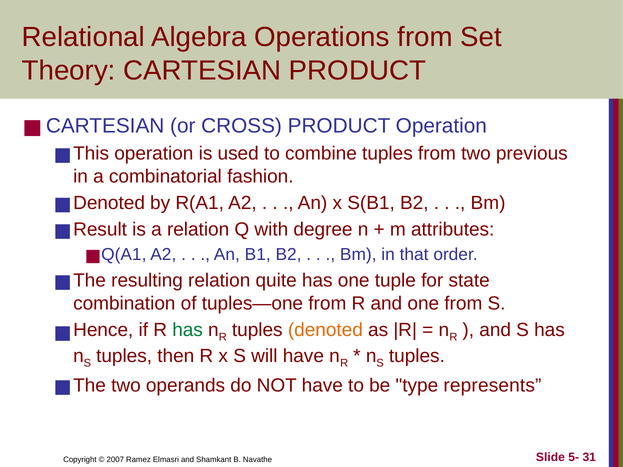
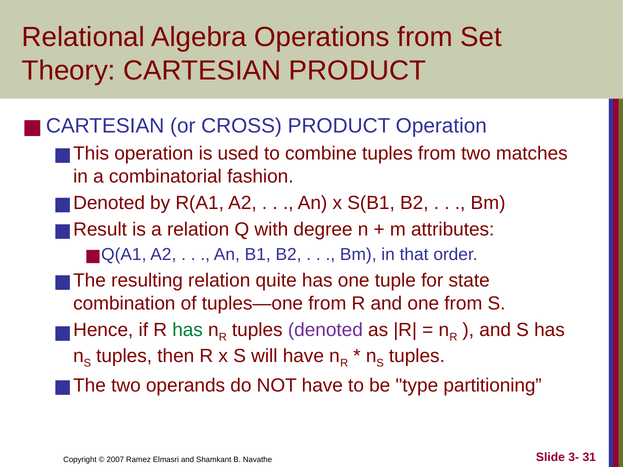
previous: previous -> matches (532, 154)
denoted colour: orange -> purple (325, 330)
represents: represents -> partitioning (493, 386)
5-: 5- -> 3- (574, 458)
